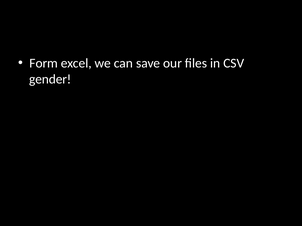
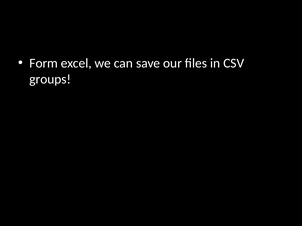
gender: gender -> groups (50, 79)
